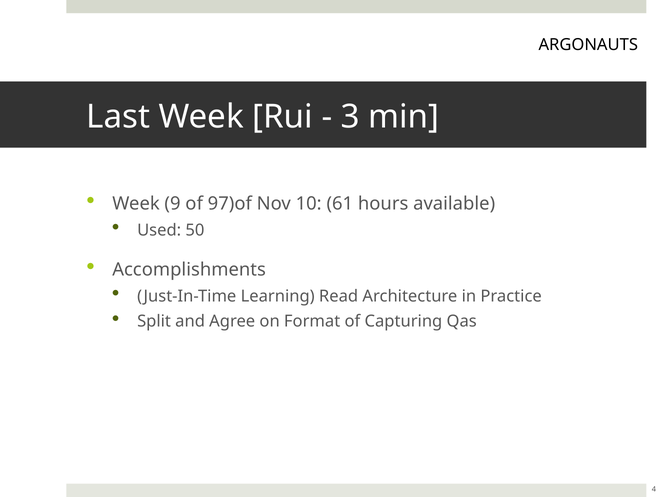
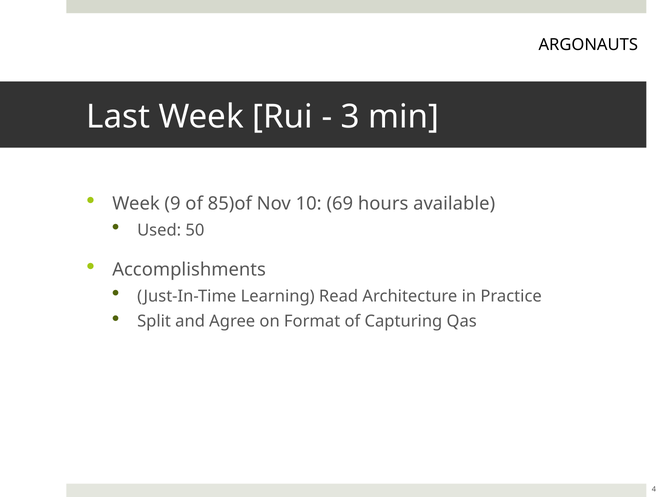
97)of: 97)of -> 85)of (230, 204)
61: 61 -> 69 (340, 204)
